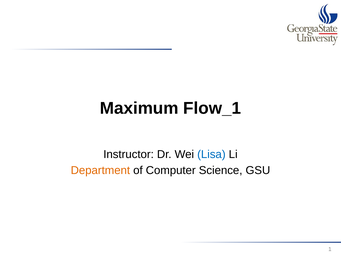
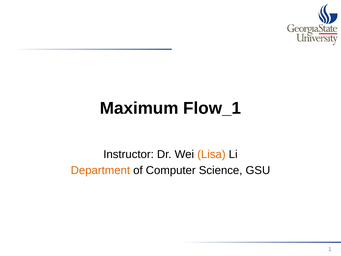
Lisa colour: blue -> orange (211, 154)
